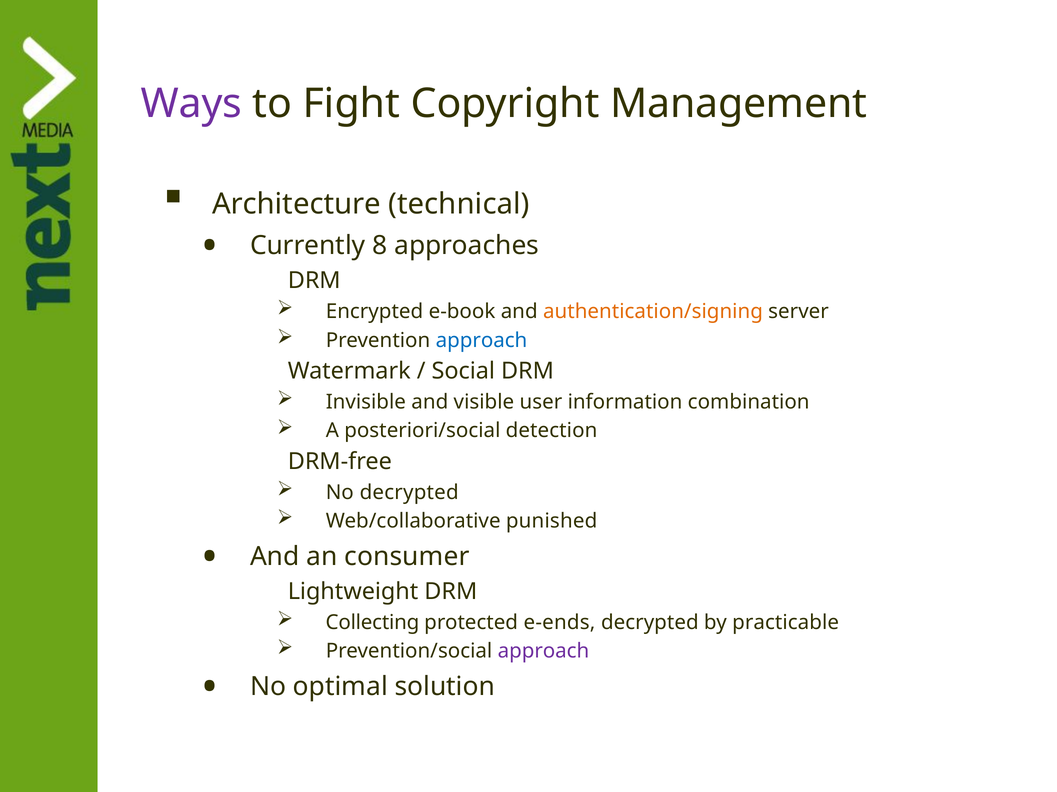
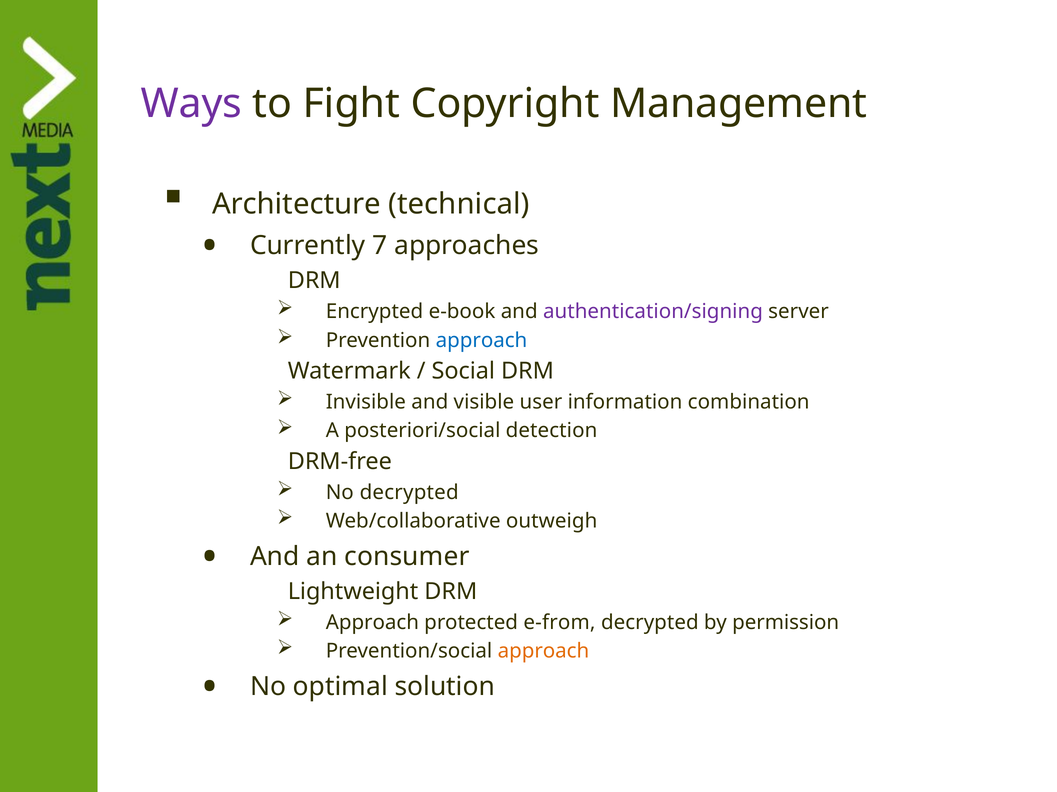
8: 8 -> 7 (380, 246)
authentication/signing colour: orange -> purple (653, 312)
punished: punished -> outweigh (552, 522)
Collecting: Collecting -> Approach (372, 623)
e-ends: e-ends -> e-from (559, 623)
practicable: practicable -> permission (786, 623)
approach colour: purple -> orange (543, 652)
